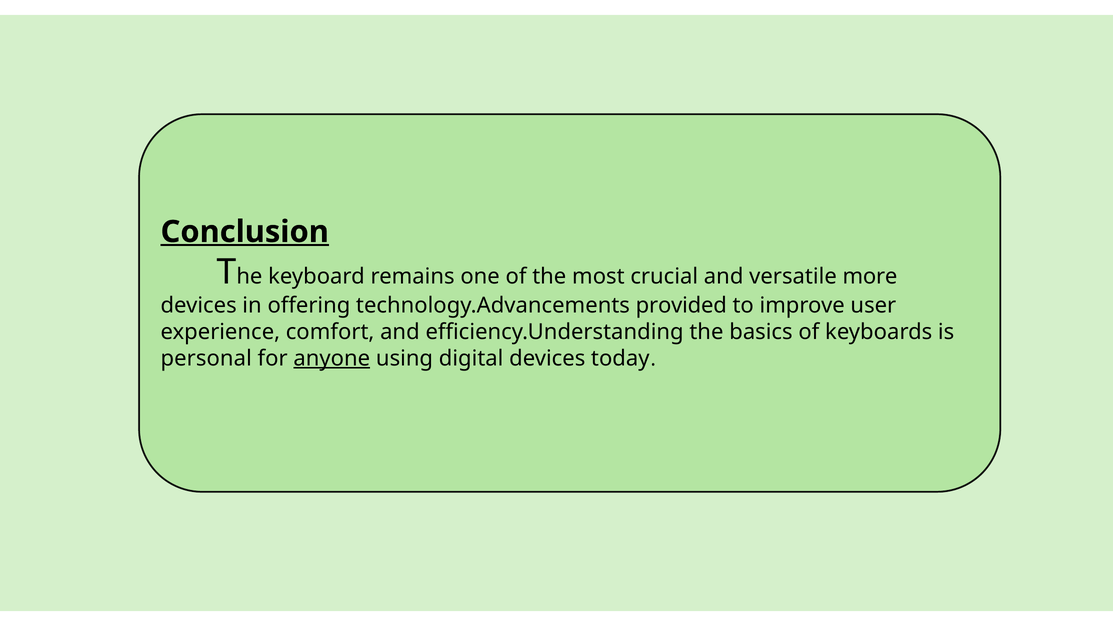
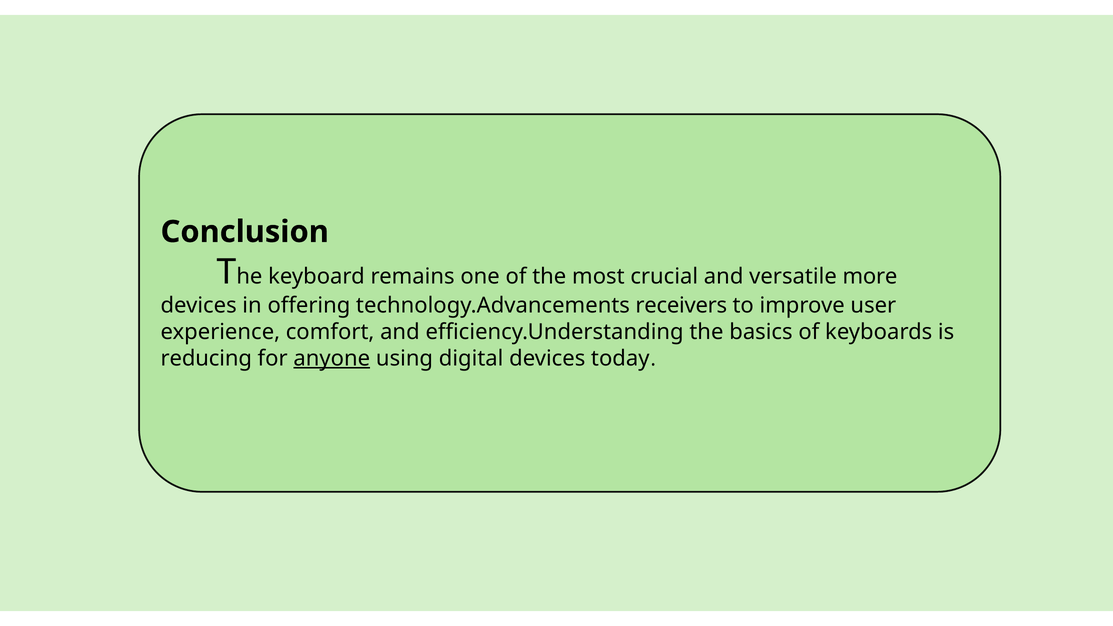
Conclusion underline: present -> none (245, 232)
provided: provided -> receivers (681, 305)
personal: personal -> reducing (206, 358)
